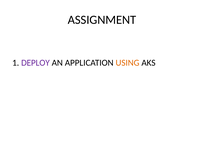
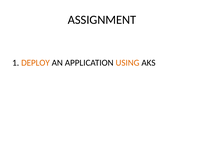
DEPLOY colour: purple -> orange (35, 63)
